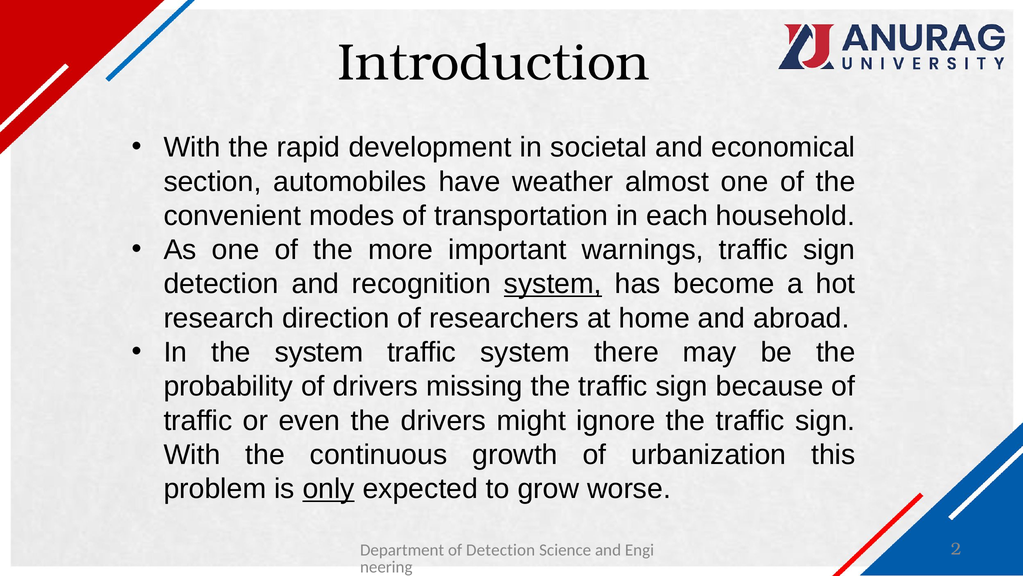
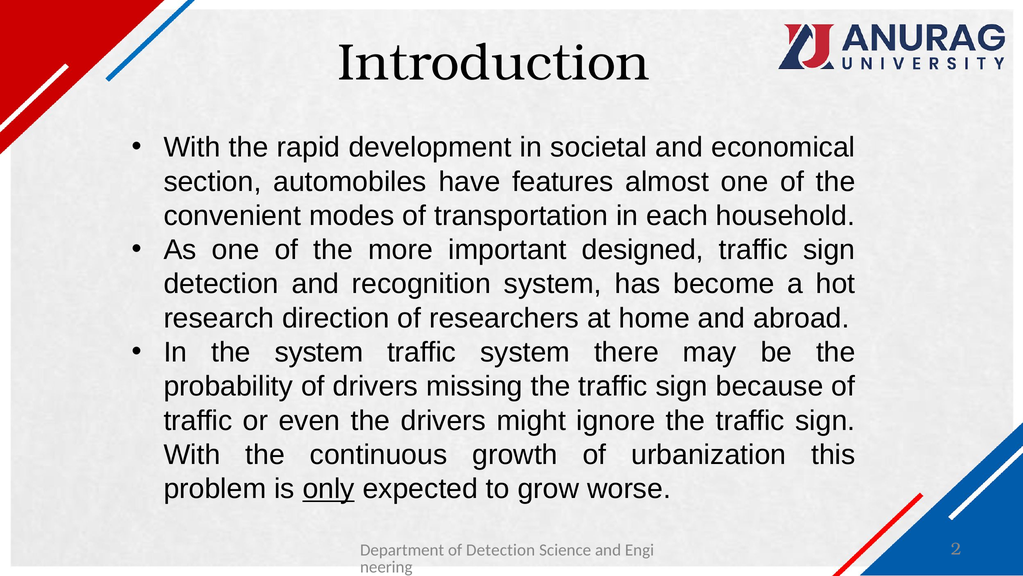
weather: weather -> features (563, 181)
warnings: warnings -> designed (643, 250)
system underline: present -> none (553, 284)
